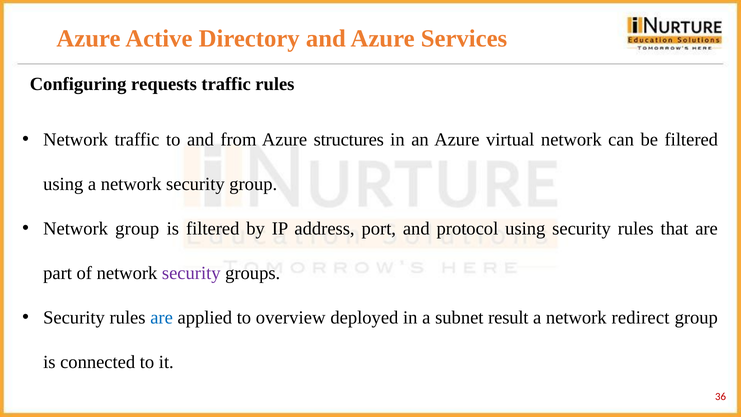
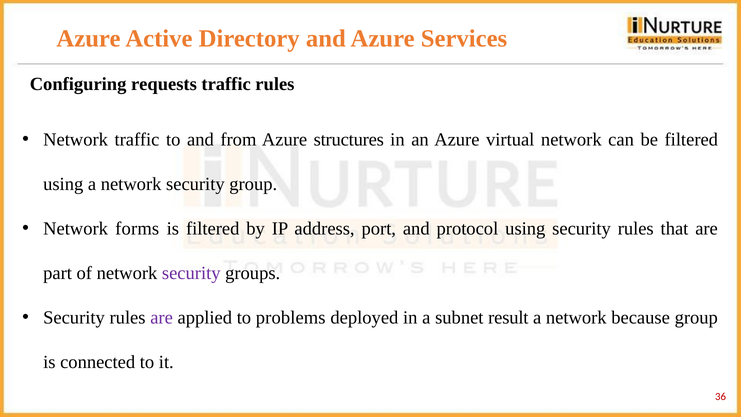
Network group: group -> forms (137, 229)
are colour: blue -> purple (162, 318)
overview: overview -> problems (291, 318)
redirect: redirect -> because (641, 318)
